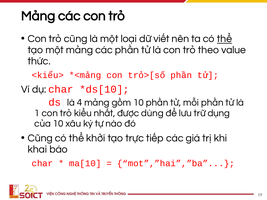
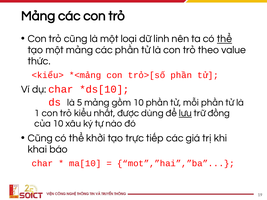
viết: viết -> linh (161, 39)
4: 4 -> 5 (79, 103)
lưu underline: none -> present (185, 113)
dụng: dụng -> đồng (219, 113)
